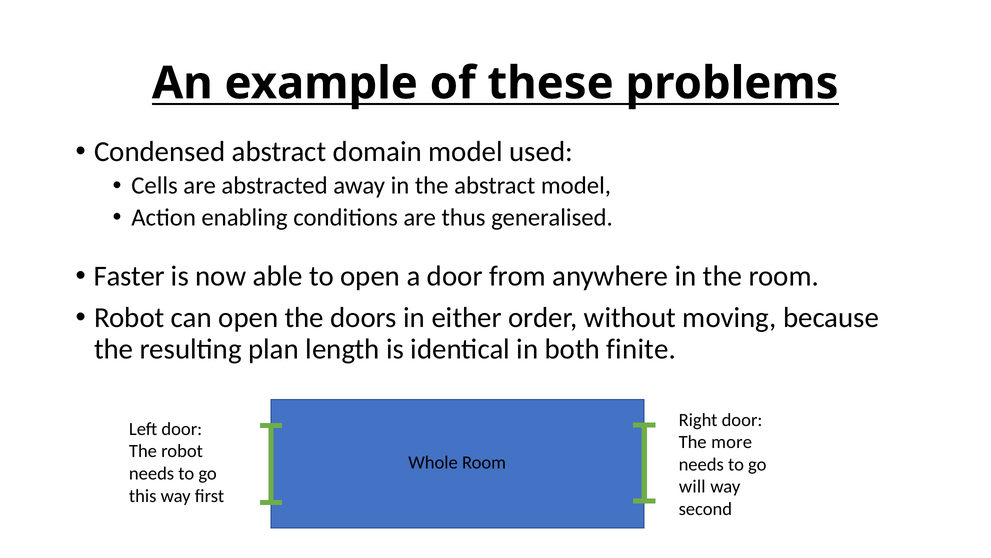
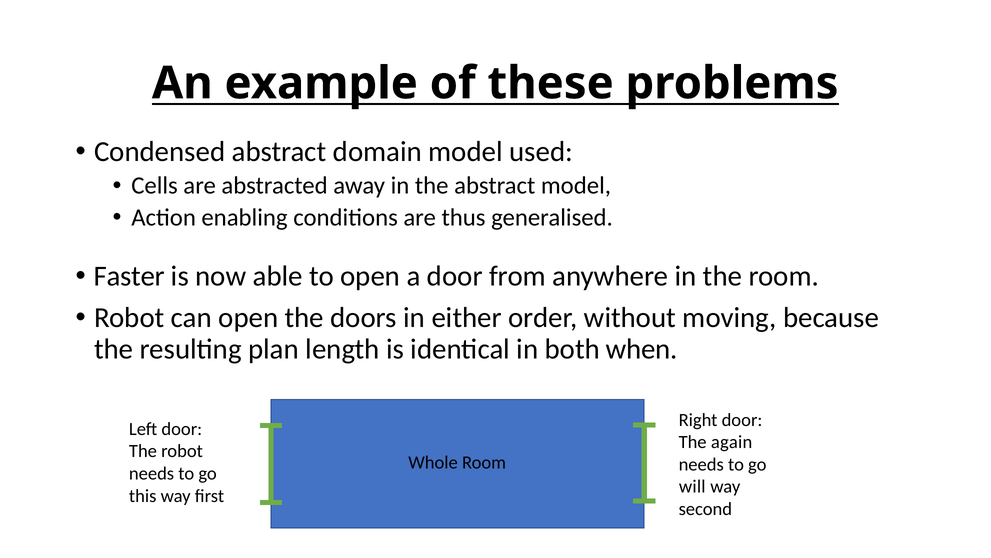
finite: finite -> when (642, 349)
more: more -> again (732, 442)
